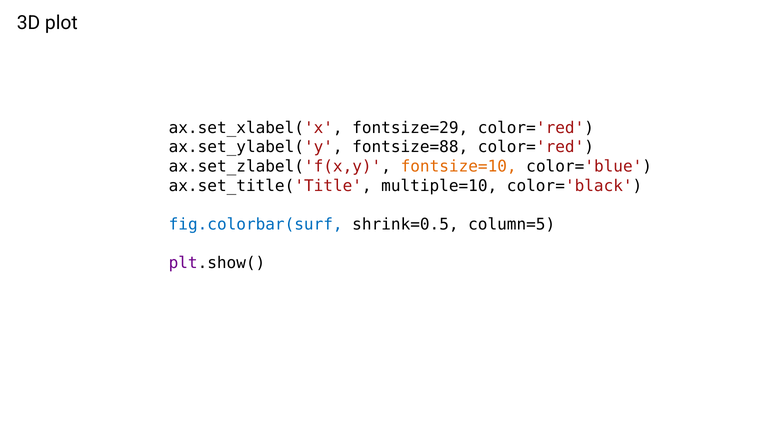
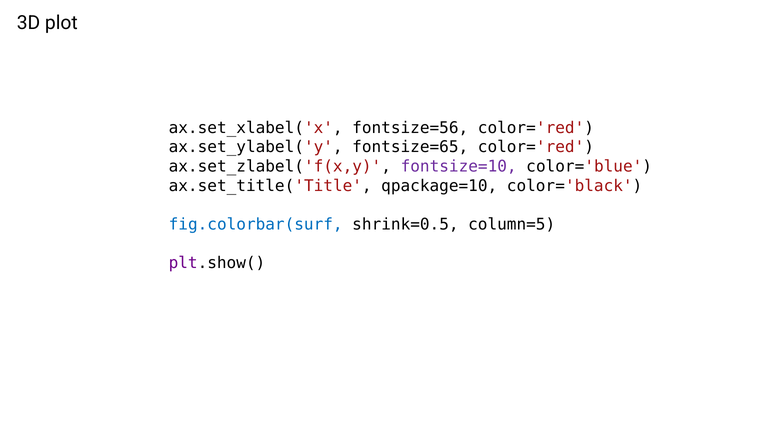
fontsize=29: fontsize=29 -> fontsize=56 (410, 128)
fontsize=88: fontsize=88 -> fontsize=65 (410, 147)
fontsize=10 colour: orange -> purple (459, 166)
multiple=10: multiple=10 -> qpackage=10 (439, 186)
